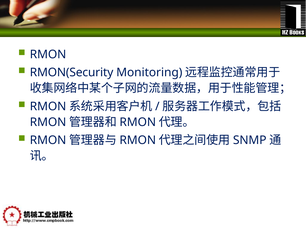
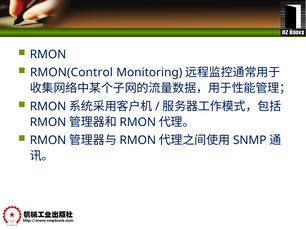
RMON(Security: RMON(Security -> RMON(Control (71, 72)
